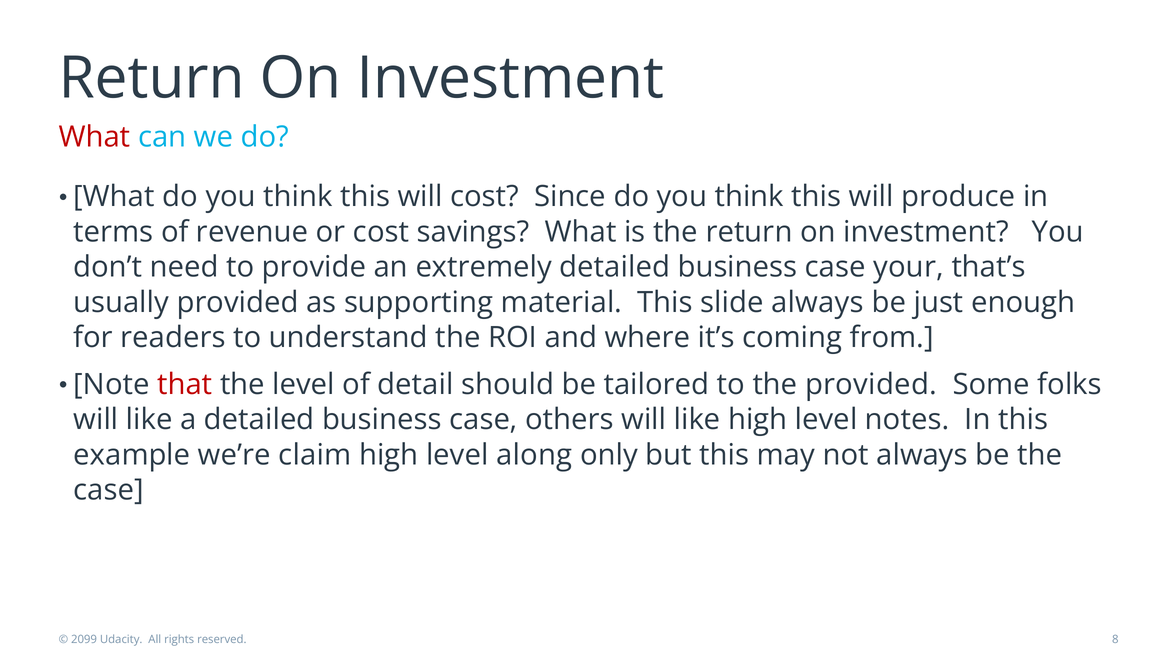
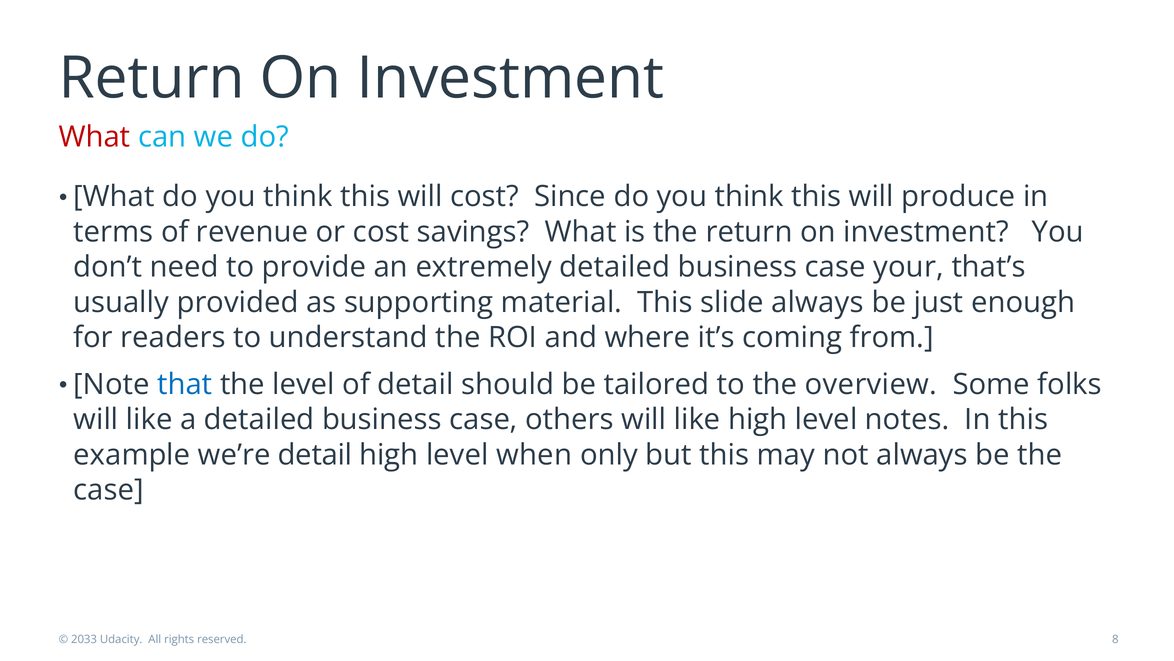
that colour: red -> blue (185, 384)
the provided: provided -> overview (871, 384)
we’re claim: claim -> detail (315, 455)
along: along -> when (534, 455)
2099: 2099 -> 2033 (84, 639)
